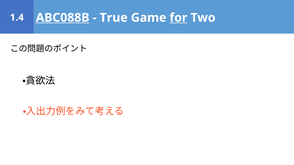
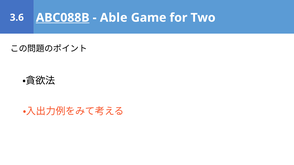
True: True -> Able (114, 18)
for underline: present -> none (178, 18)
1.4: 1.4 -> 3.6 (17, 18)
